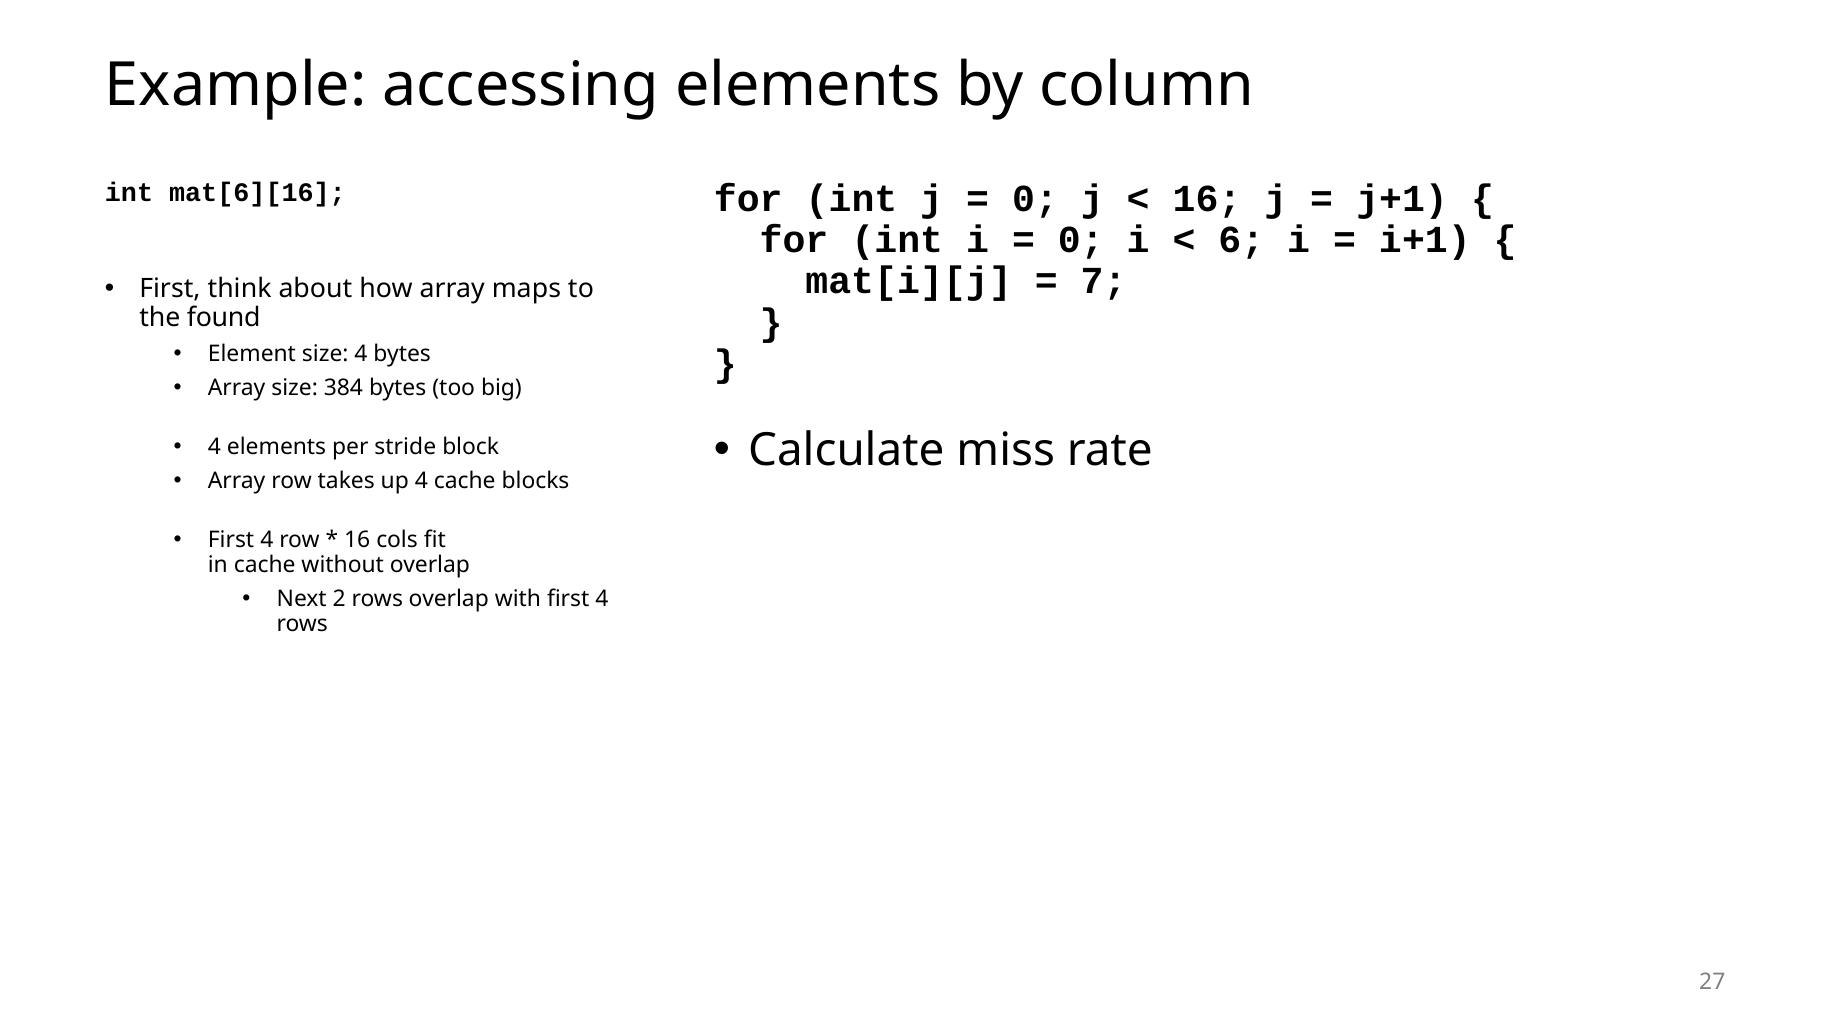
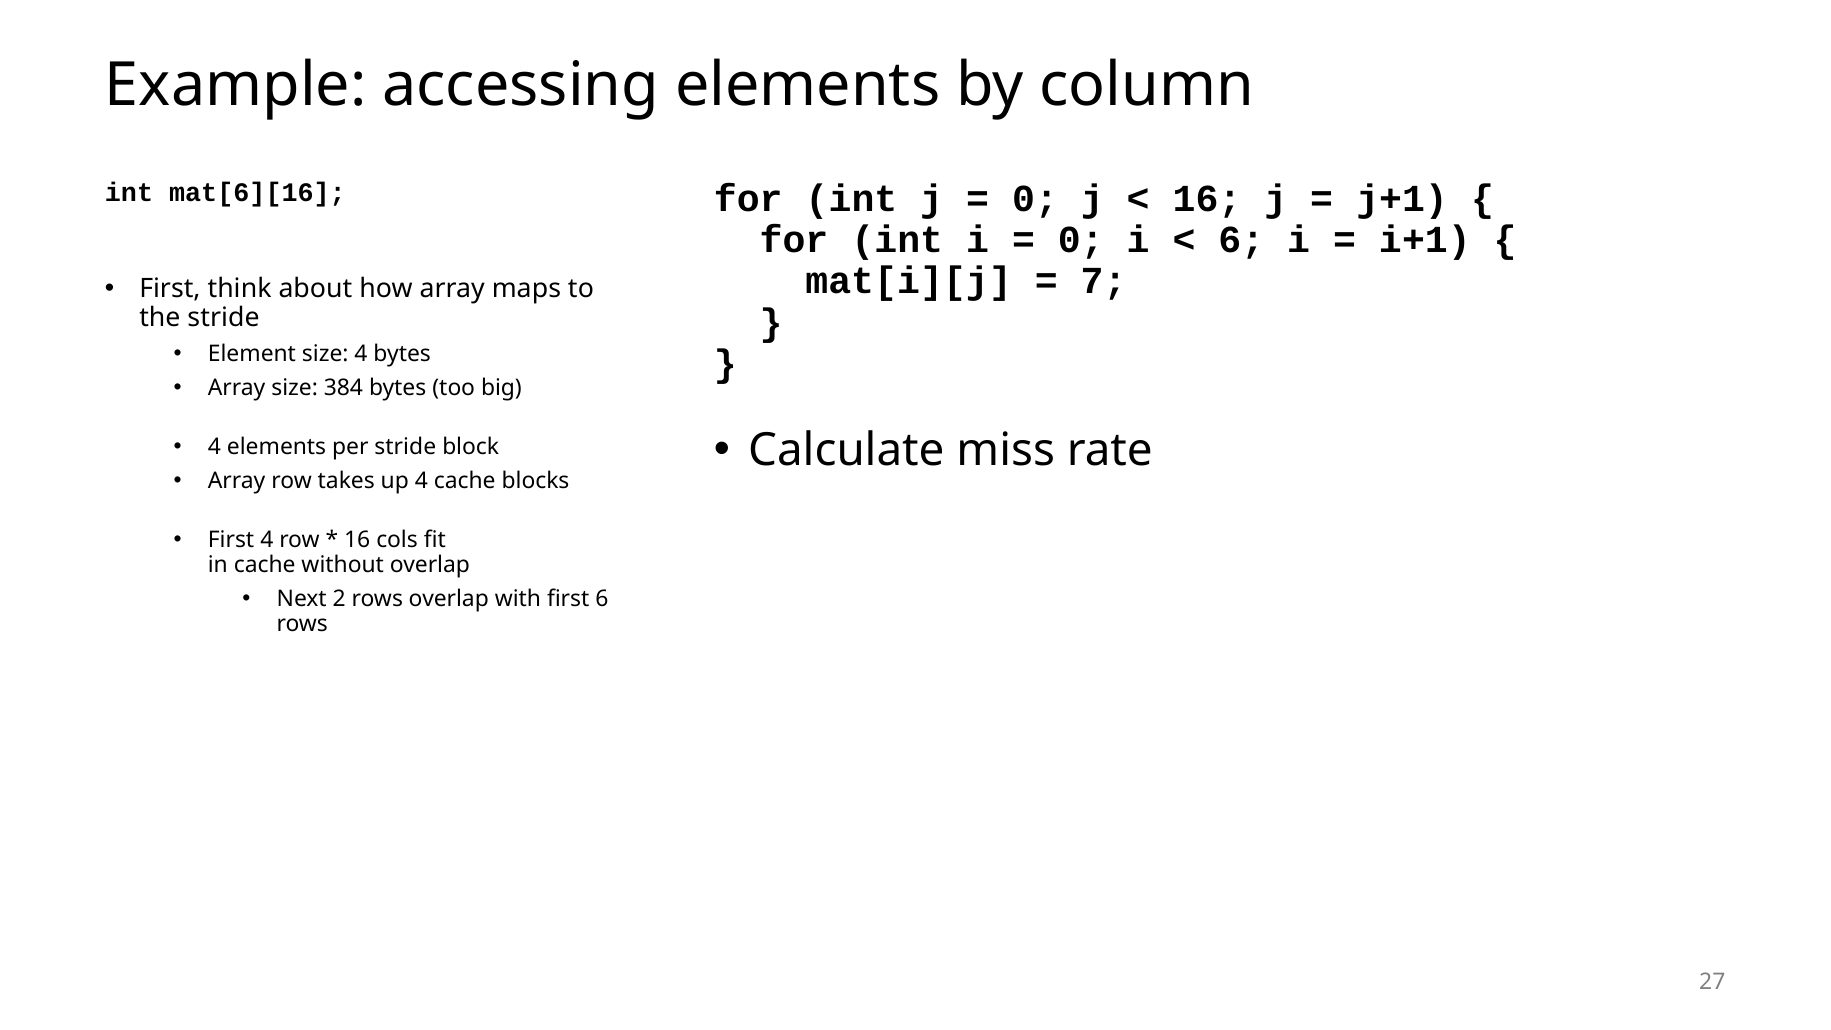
the found: found -> stride (224, 318)
with first 4: 4 -> 6 (602, 599)
